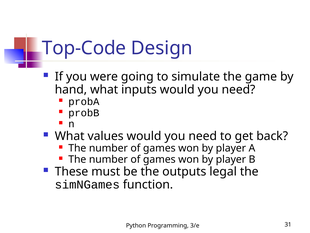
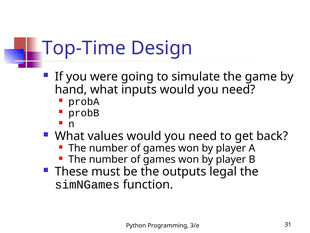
Top-Code: Top-Code -> Top-Time (84, 48)
